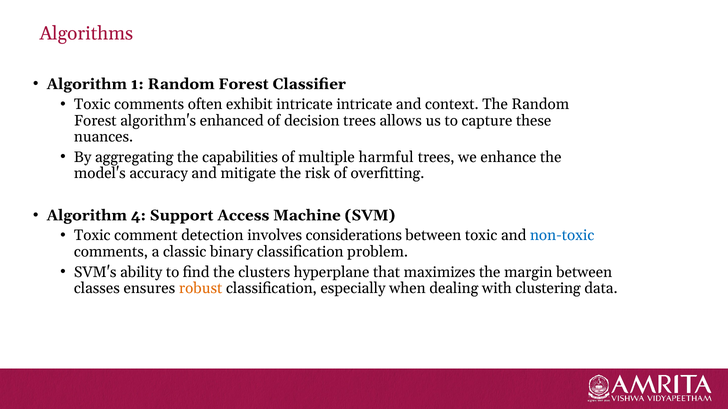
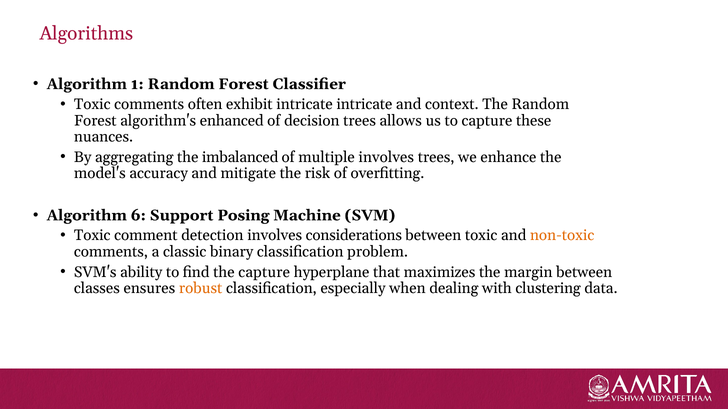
capabilities: capabilities -> imbalanced (240, 157)
multiple harmful: harmful -> involves (386, 157)
4: 4 -> 6 (138, 216)
Access: Access -> Posing (243, 216)
non-toxic colour: blue -> orange (562, 236)
the clusters: clusters -> capture (264, 272)
